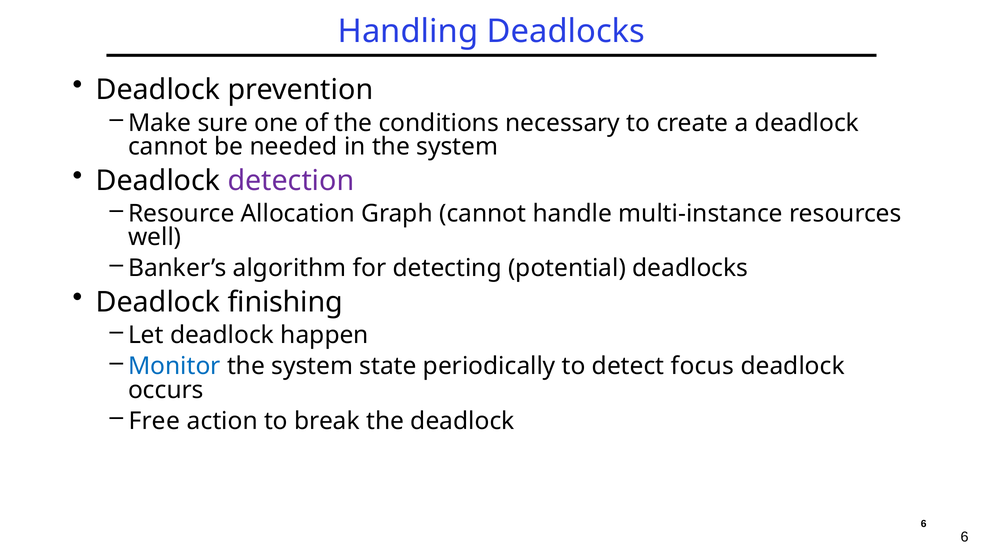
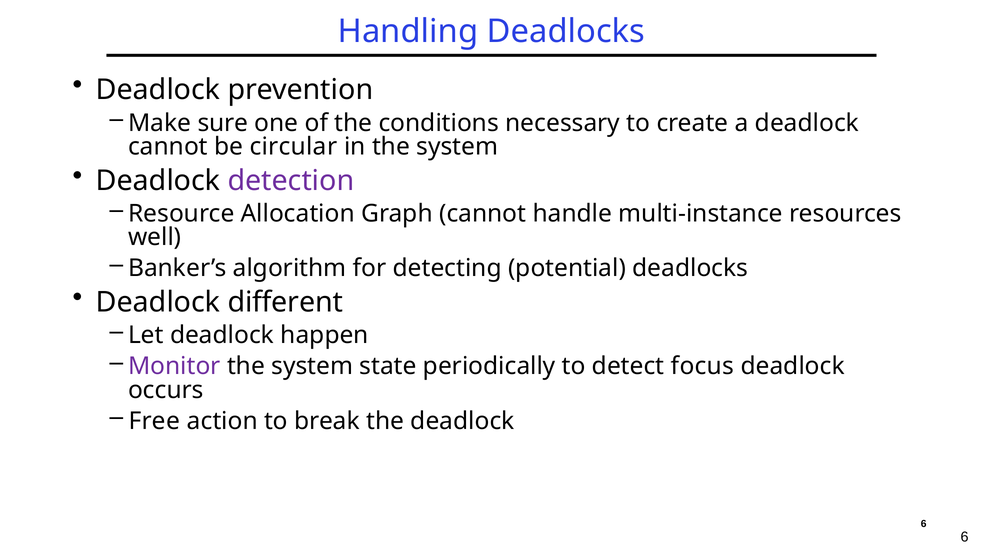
needed: needed -> circular (294, 147)
finishing: finishing -> different (285, 302)
Monitor colour: blue -> purple (174, 366)
